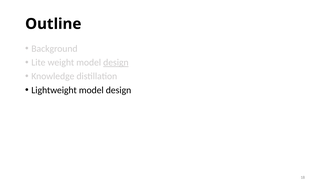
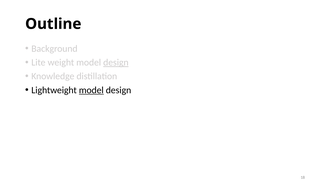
model underline: none -> present (91, 90)
